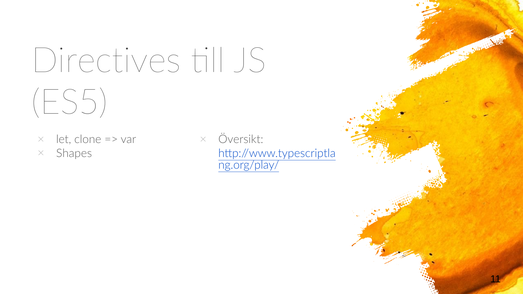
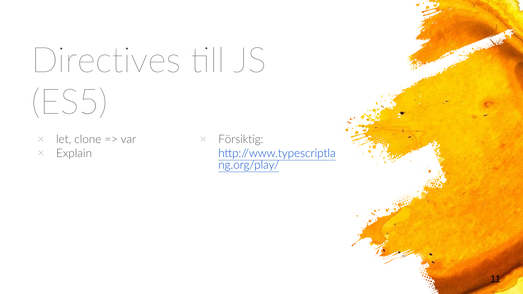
Översikt: Översikt -> Försiktig (241, 140)
Shapes: Shapes -> Explain (74, 153)
